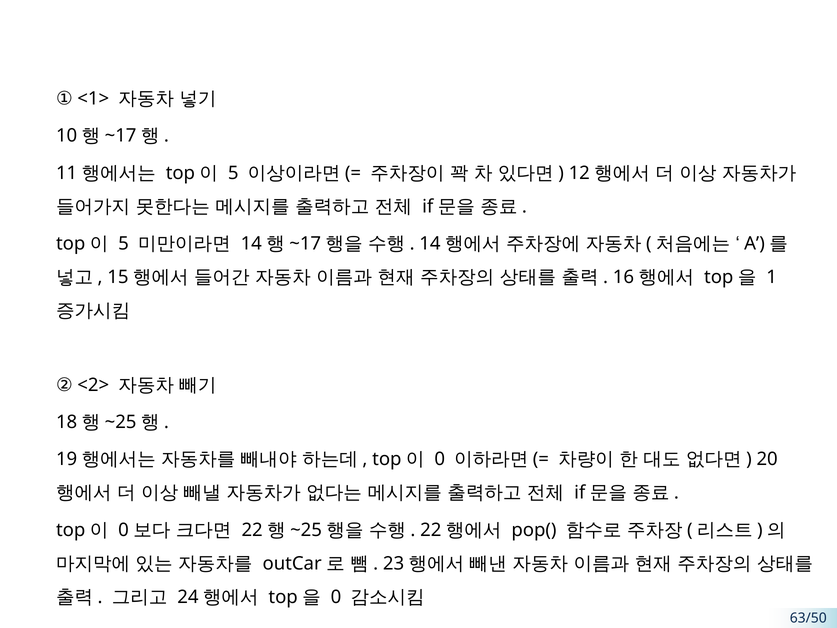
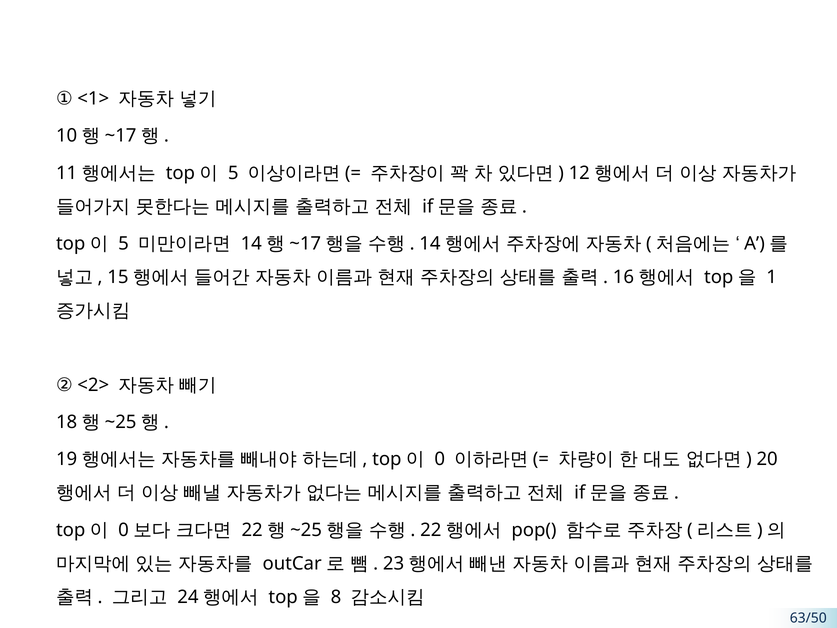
0: 0 -> 8 (336, 597)
